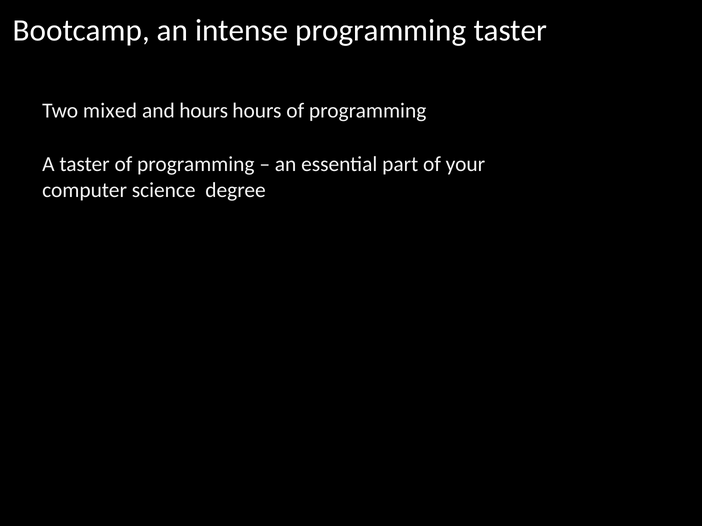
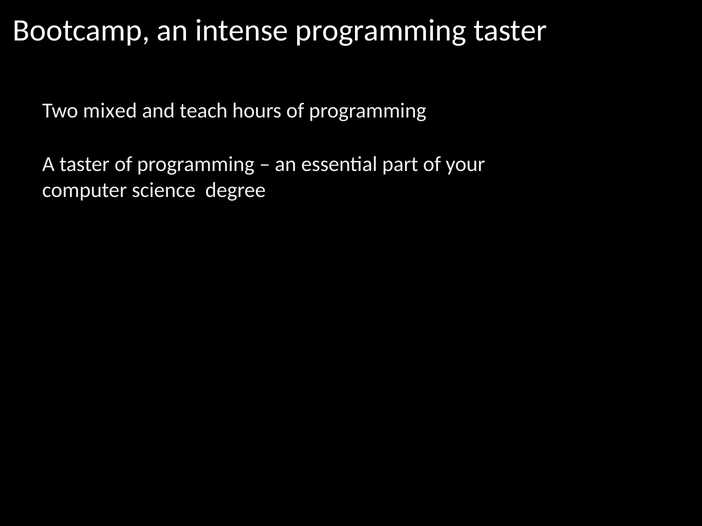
and hours: hours -> teach (204, 111)
